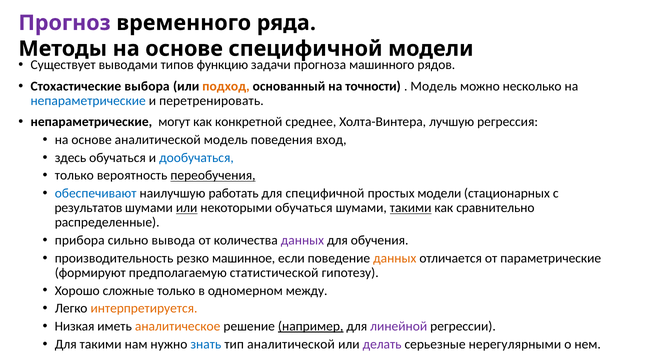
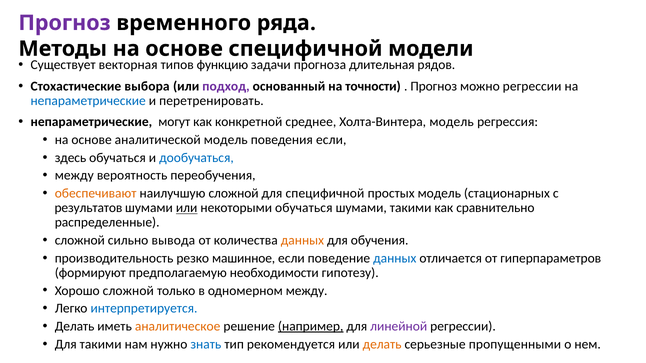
выводами: выводами -> векторная (128, 65)
машинного: машинного -> длительная (382, 65)
подход colour: orange -> purple (226, 86)
Модель: Модель -> Прогноз (434, 86)
можно несколько: несколько -> регрессии (532, 86)
Холта-Винтера лучшую: лучшую -> модель (452, 122)
поведения вход: вход -> если (331, 140)
только: только -> между (74, 176)
переобучения underline: present -> none (213, 176)
обеспечивают colour: blue -> orange (96, 194)
наилучшую работать: работать -> сложной (234, 194)
простых модели: модели -> модель (439, 194)
такими underline: present -> none (411, 208)
прибора: прибора -> сложной (80, 241)
данных colour: purple -> orange (302, 241)
данных colour: orange -> blue (395, 258)
параметрические: параметрические -> гиперпараметров (551, 258)
статистической: статистической -> необходимости (274, 273)
Хорошо сложные: сложные -> сложной (128, 291)
интерпретируется colour: orange -> blue (144, 309)
Низкая: Низкая -> Делать (75, 327)
тип аналитической: аналитической -> рекомендуется (291, 345)
делать colour: purple -> orange (382, 345)
нерегулярными: нерегулярными -> пропущенными (515, 345)
